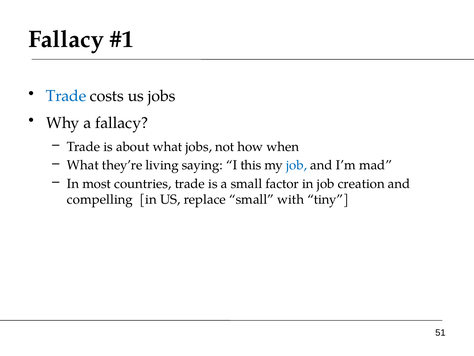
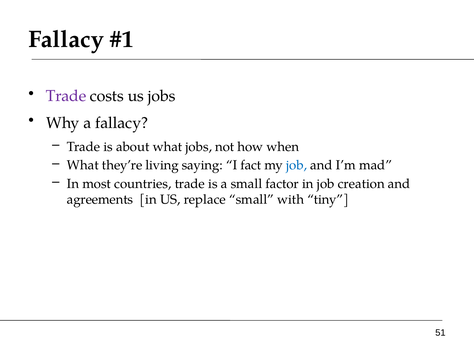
Trade colour: blue -> purple (66, 96)
this: this -> fact (251, 165)
compelling: compelling -> agreements (100, 199)
